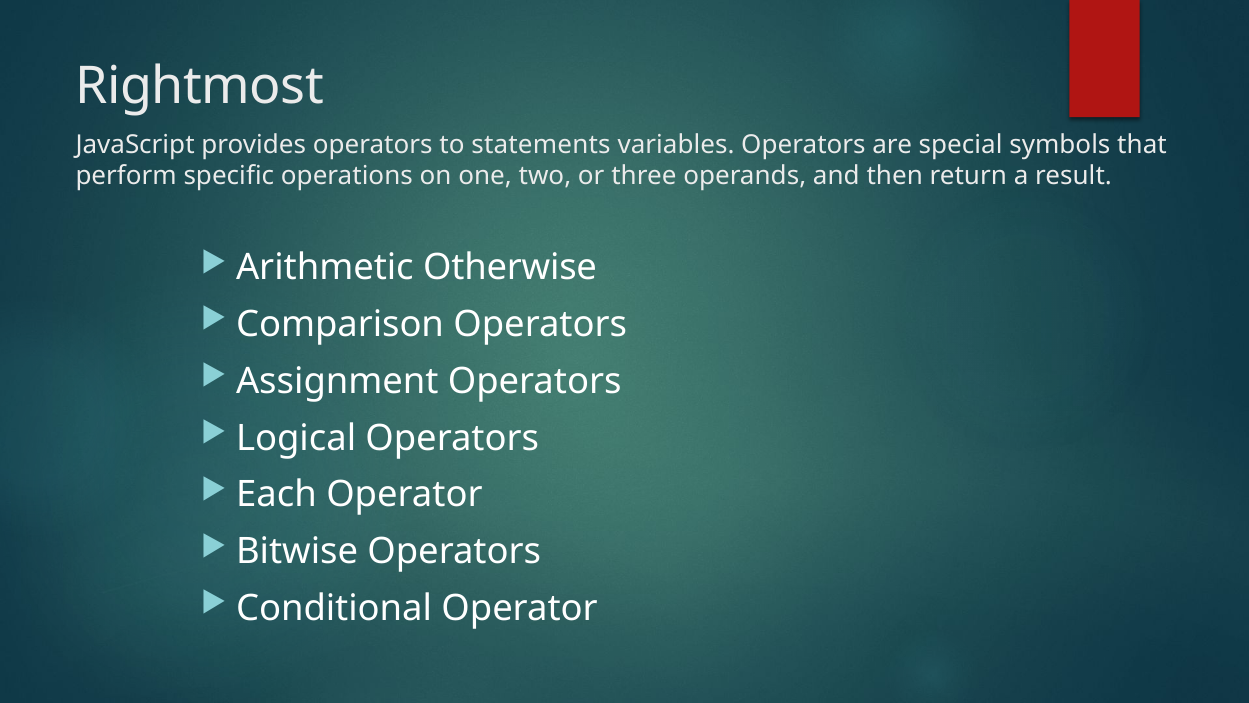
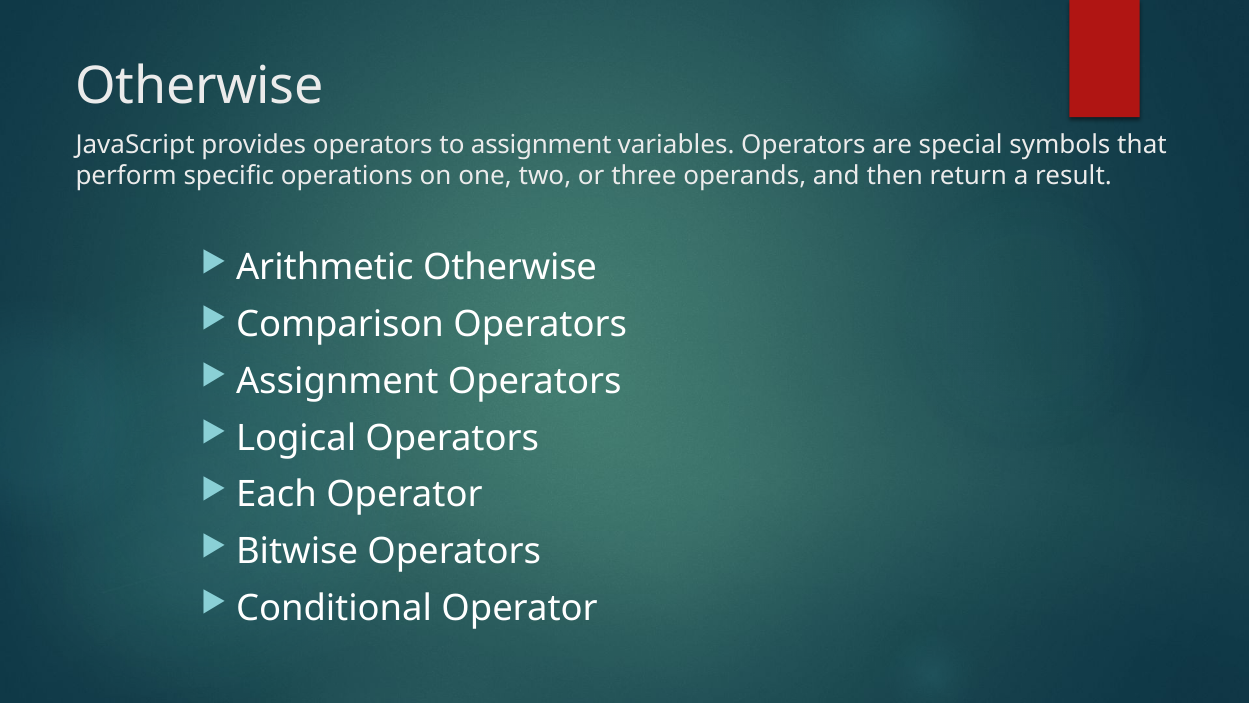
Rightmost: Rightmost -> Otherwise (200, 86)
to statements: statements -> assignment (541, 144)
